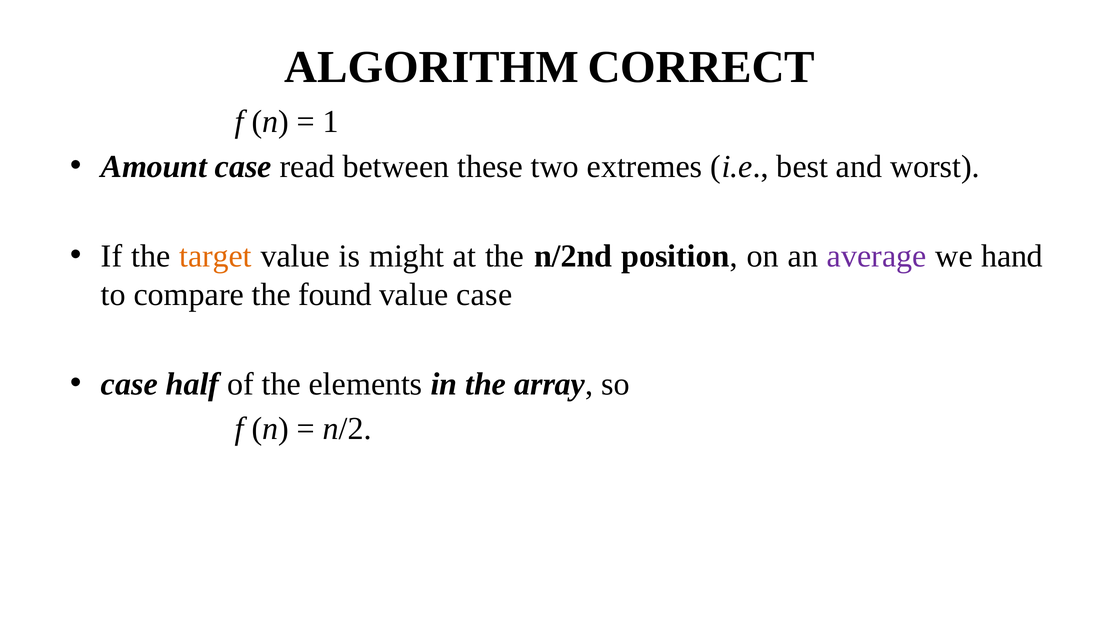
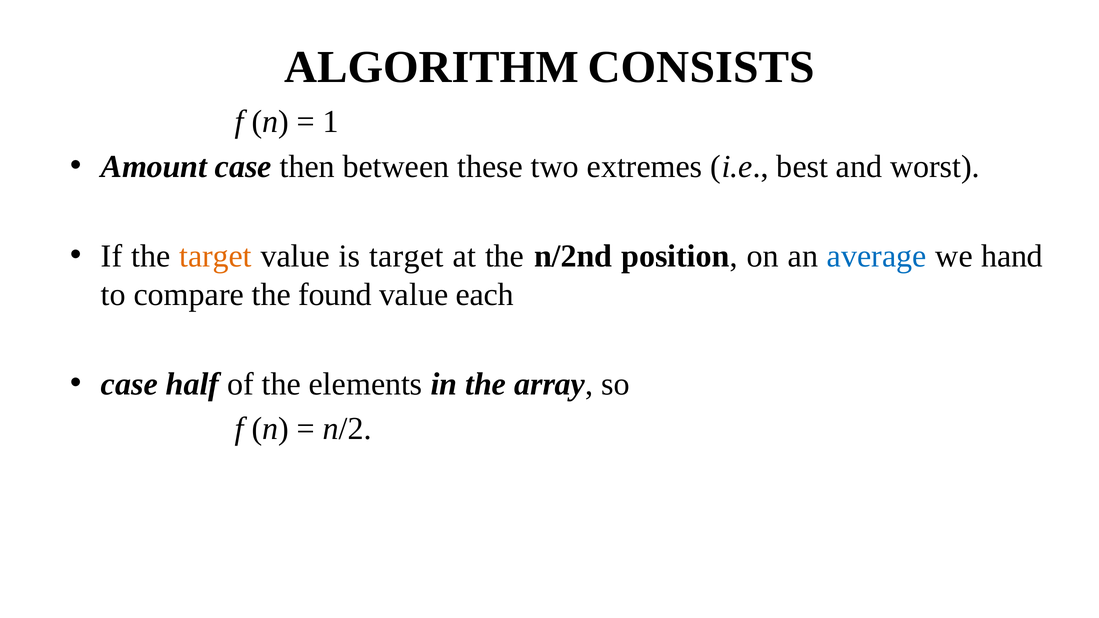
CORRECT: CORRECT -> CONSISTS (701, 67)
read: read -> then (307, 167)
is might: might -> target (406, 256)
average colour: purple -> blue (877, 256)
value case: case -> each (485, 295)
